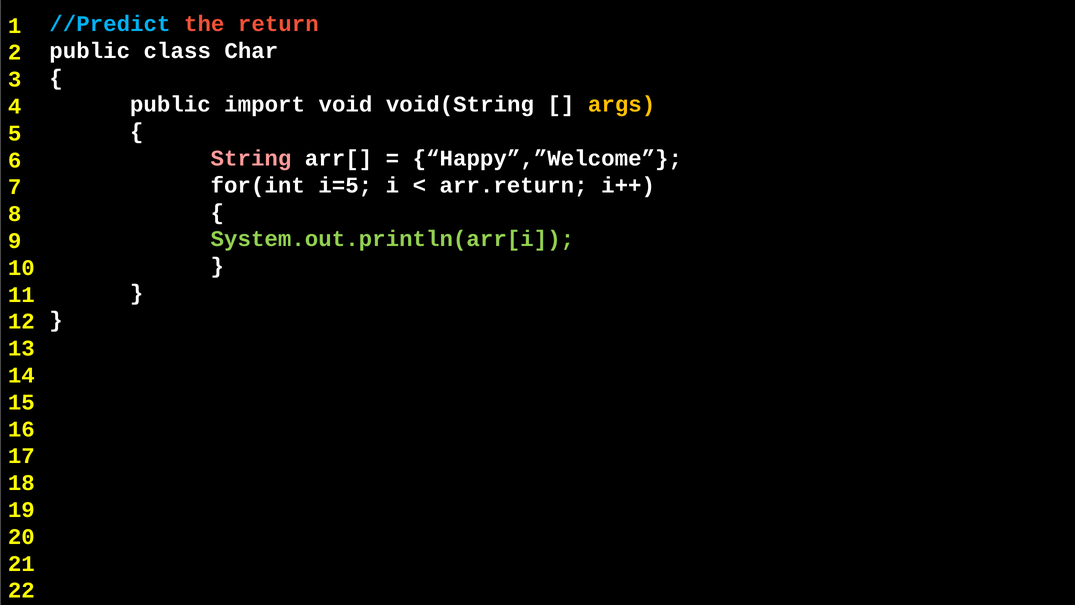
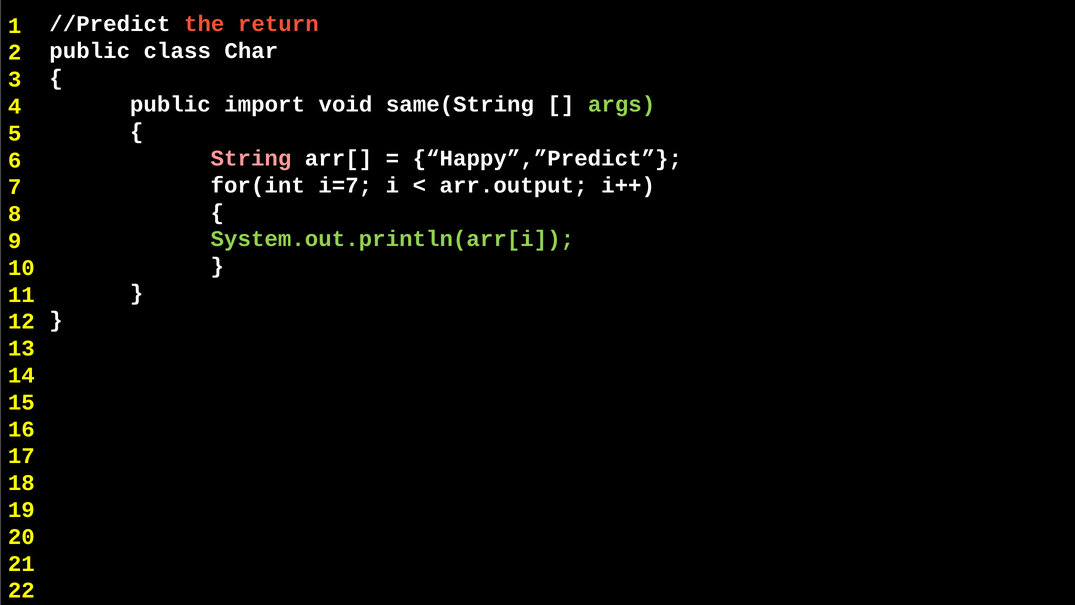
//Predict colour: light blue -> white (110, 24)
void(String: void(String -> same(String (460, 104)
args colour: yellow -> light green (622, 104)
Happy”,”Welcome: Happy”,”Welcome -> Happy”,”Predict (547, 158)
i=5: i=5 -> i=7 (345, 185)
arr.return: arr.return -> arr.output (514, 185)
